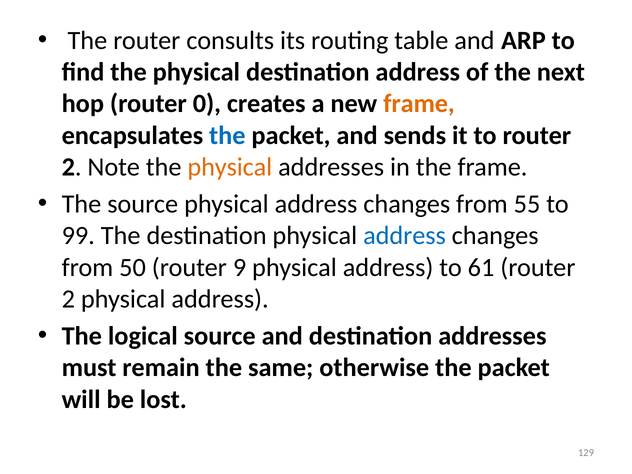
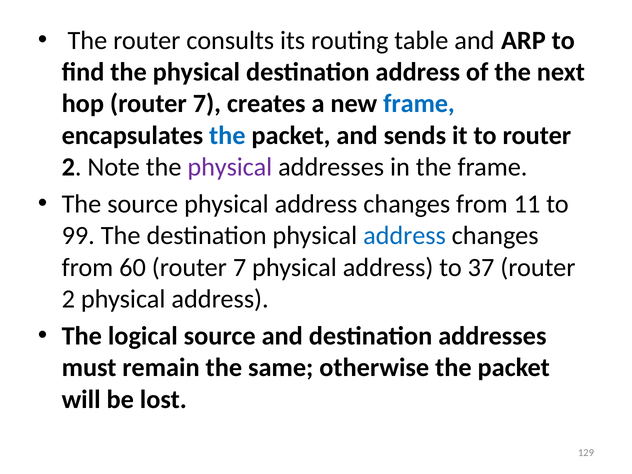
hop router 0: 0 -> 7 (207, 104)
frame colour: orange -> blue (419, 104)
physical colour: orange -> purple (230, 167)
55: 55 -> 11 (527, 204)
50: 50 -> 60 (133, 267)
9: 9 -> 7 (240, 267)
61: 61 -> 37 (481, 267)
